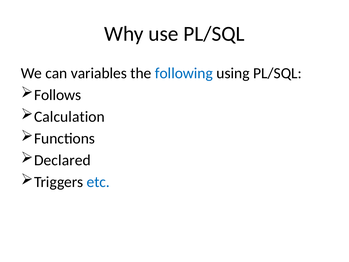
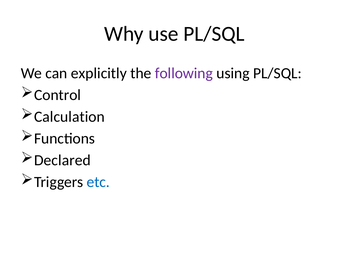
variables: variables -> explicitly (99, 73)
following colour: blue -> purple (184, 73)
Follows: Follows -> Control (58, 95)
